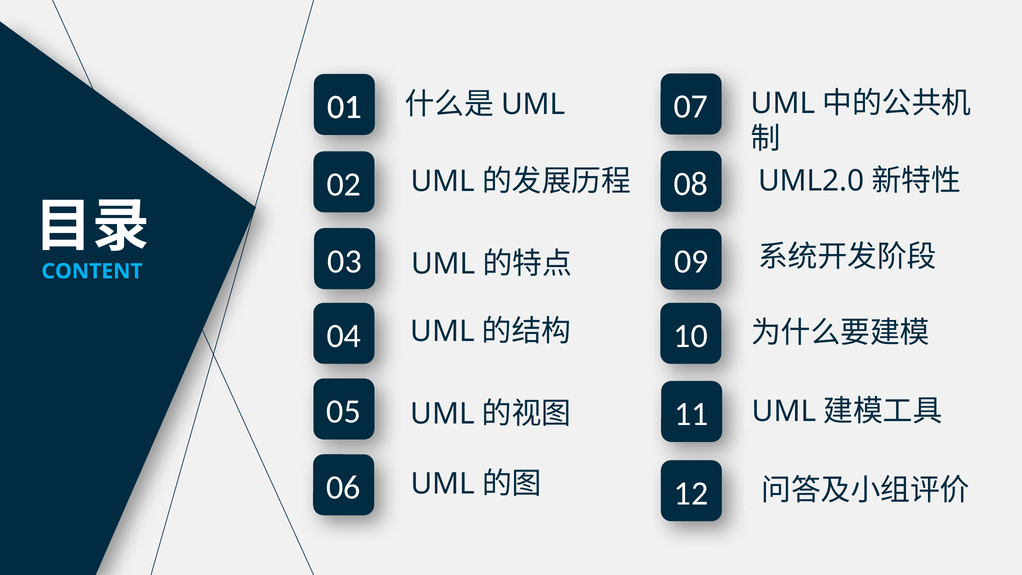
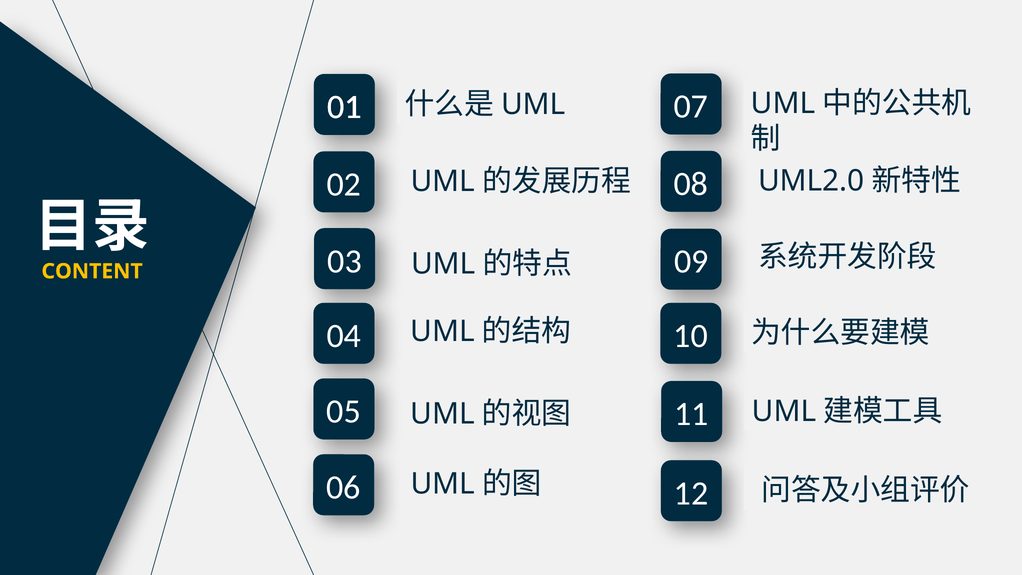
CONTENT colour: light blue -> yellow (92, 271)
